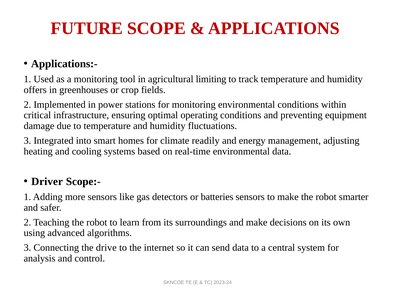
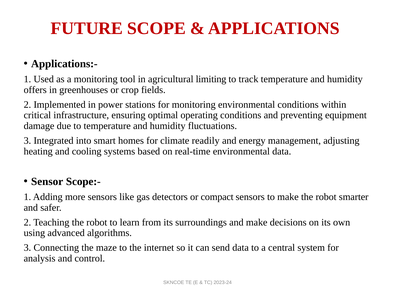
Driver: Driver -> Sensor (47, 182)
batteries: batteries -> compact (217, 197)
drive: drive -> maze (106, 248)
